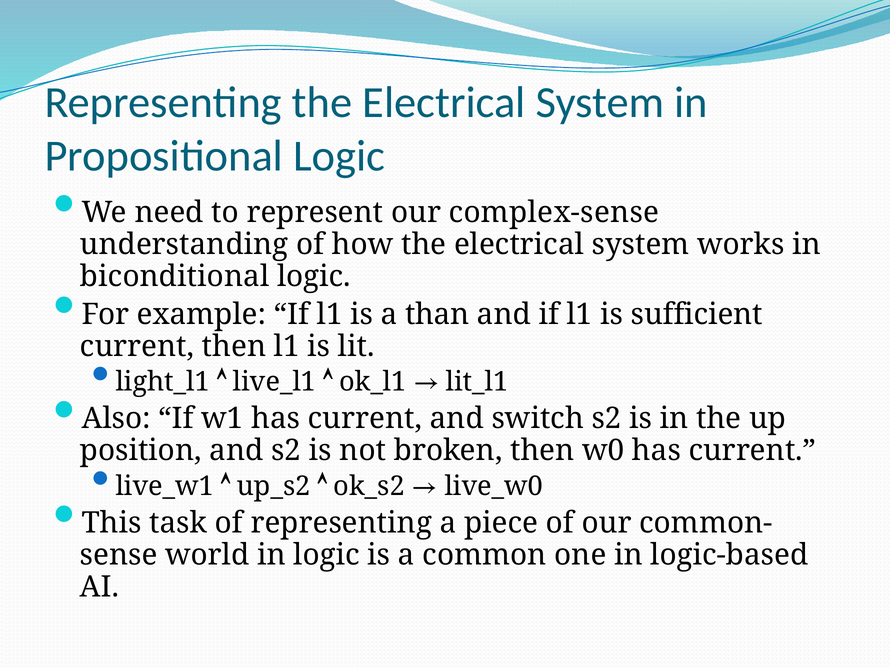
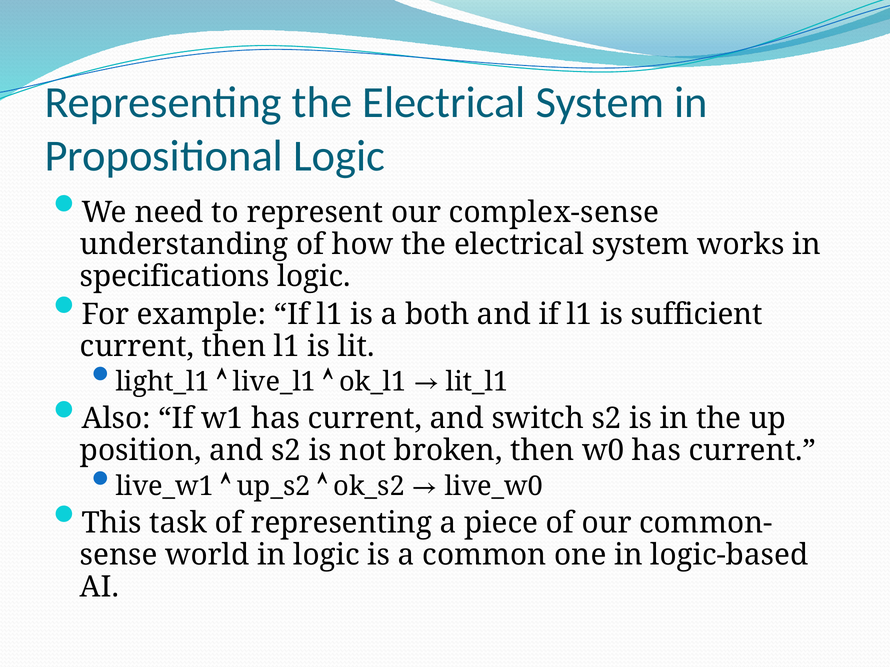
biconditional: biconditional -> specifications (175, 277)
than: than -> both (437, 314)
